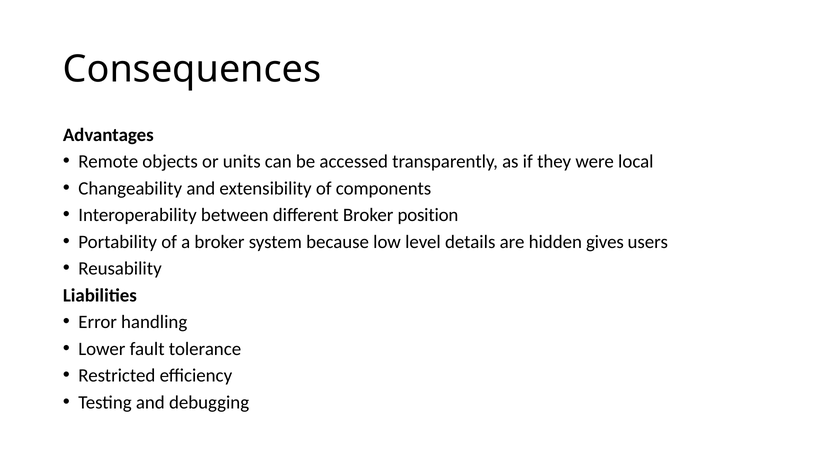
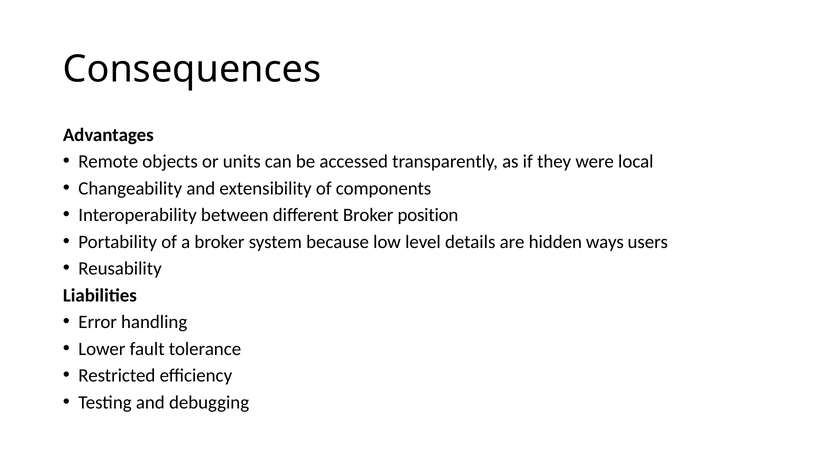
gives: gives -> ways (605, 242)
